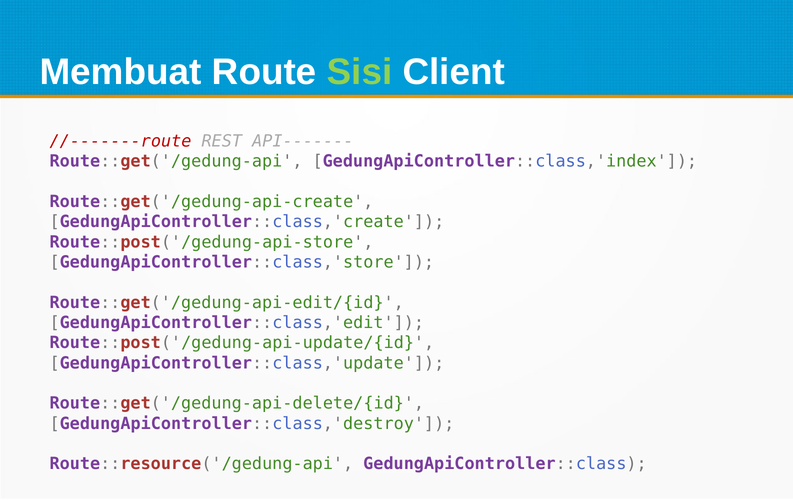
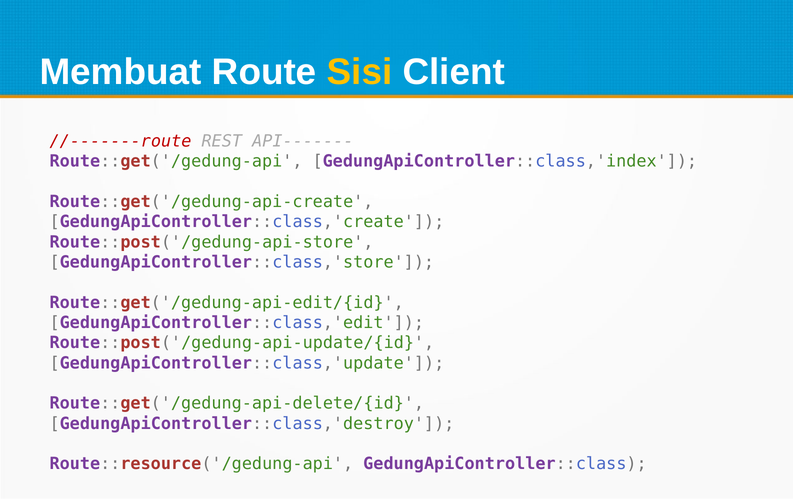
Sisi colour: light green -> yellow (360, 72)
